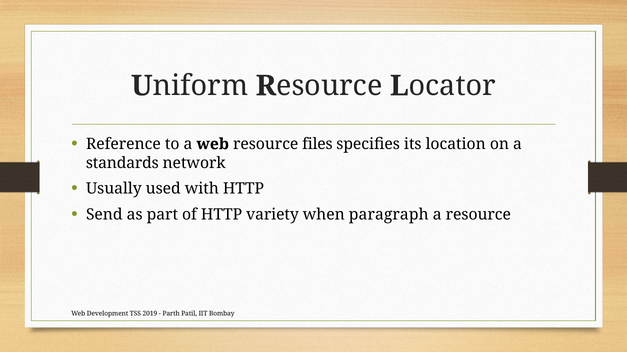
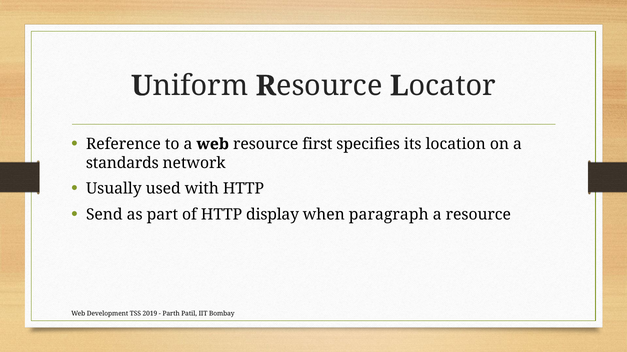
files: files -> first (317, 144)
variety: variety -> display (273, 215)
